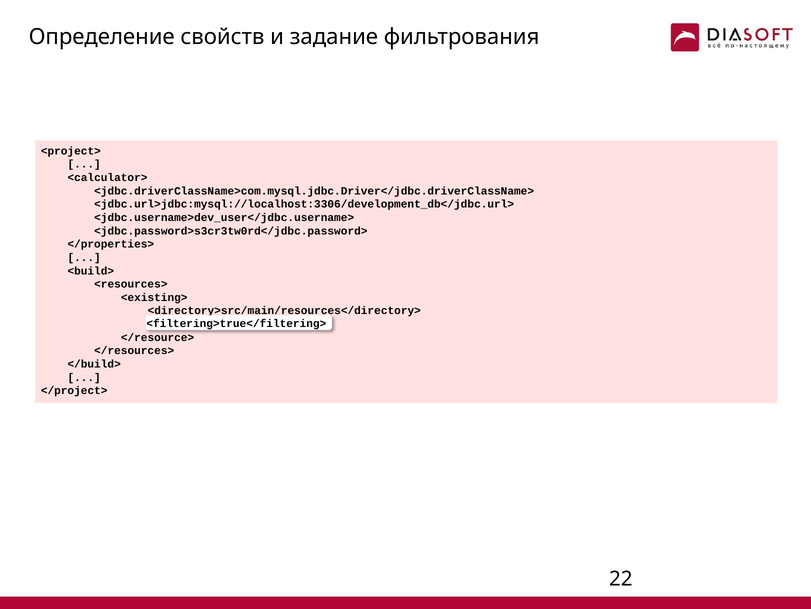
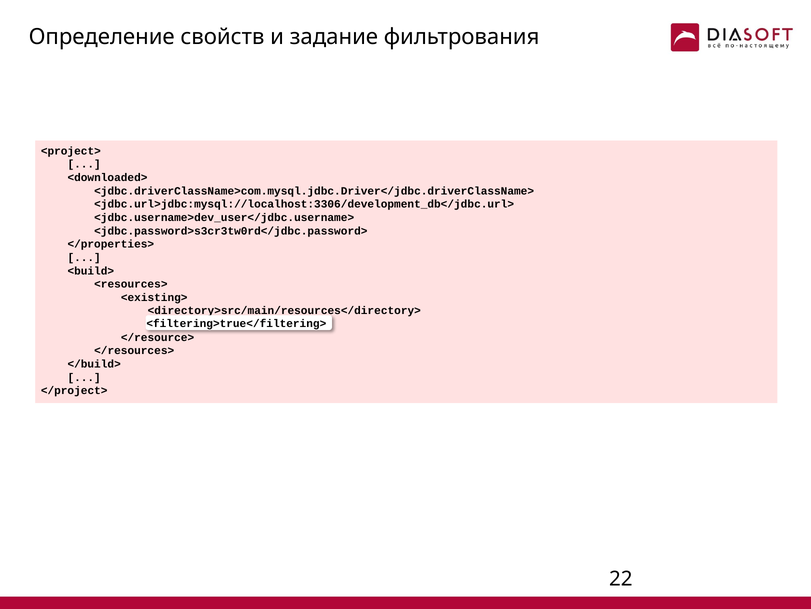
<calculator>: <calculator> -> <downloaded> (107, 177)
